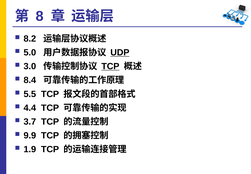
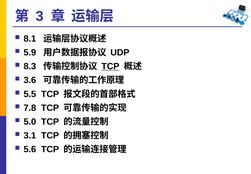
8: 8 -> 3 (40, 16)
8.2: 8.2 -> 8.1 (30, 39)
5.0: 5.0 -> 5.9 (30, 52)
UDP underline: present -> none (120, 52)
3.0: 3.0 -> 8.3 (30, 66)
8.4: 8.4 -> 3.6 (30, 80)
4.4: 4.4 -> 7.8 (30, 108)
3.7: 3.7 -> 5.0 (30, 122)
9.9: 9.9 -> 3.1 (30, 135)
1.9: 1.9 -> 5.6 (30, 149)
